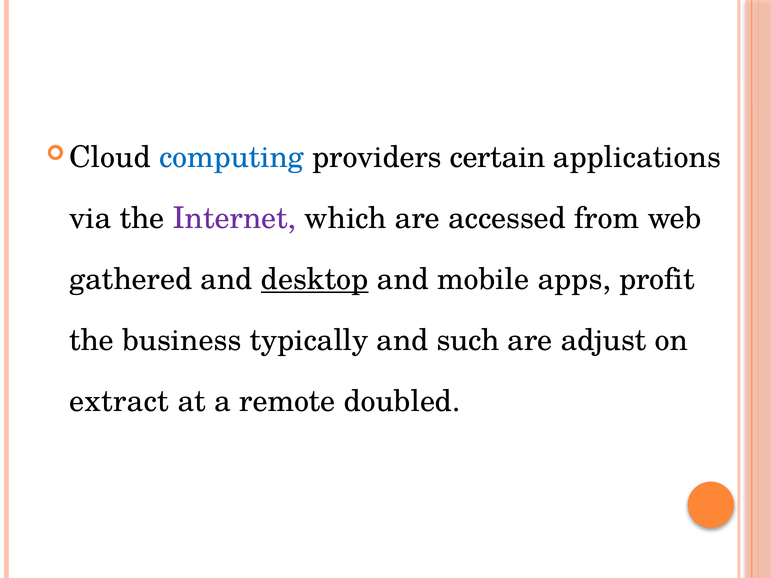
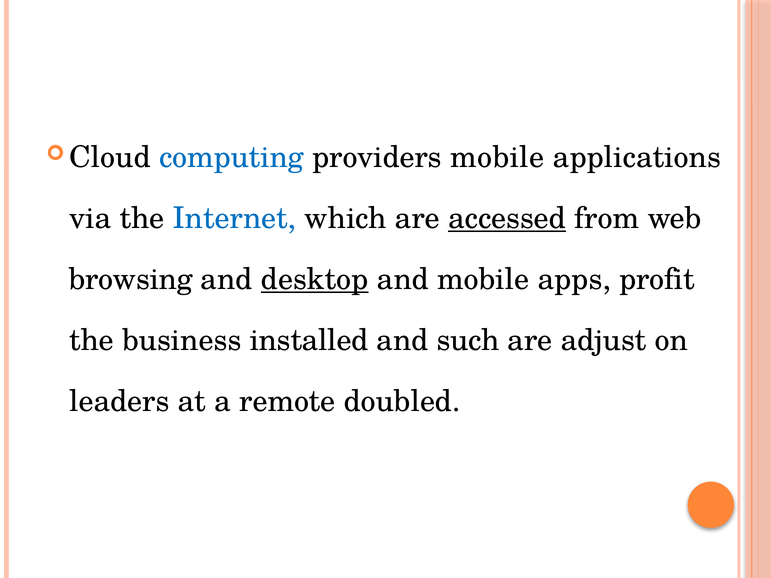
providers certain: certain -> mobile (497, 157)
Internet colour: purple -> blue (234, 218)
accessed underline: none -> present (507, 218)
gathered: gathered -> browsing (131, 279)
typically: typically -> installed (309, 341)
extract: extract -> leaders (119, 402)
